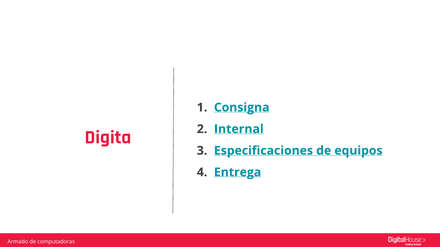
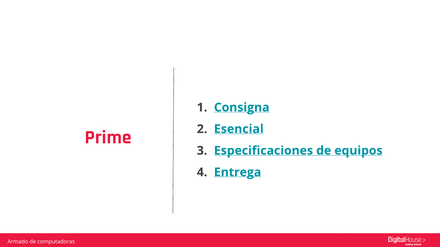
Internal: Internal -> Esencial (239, 129)
Digita: Digita -> Prime (108, 138)
